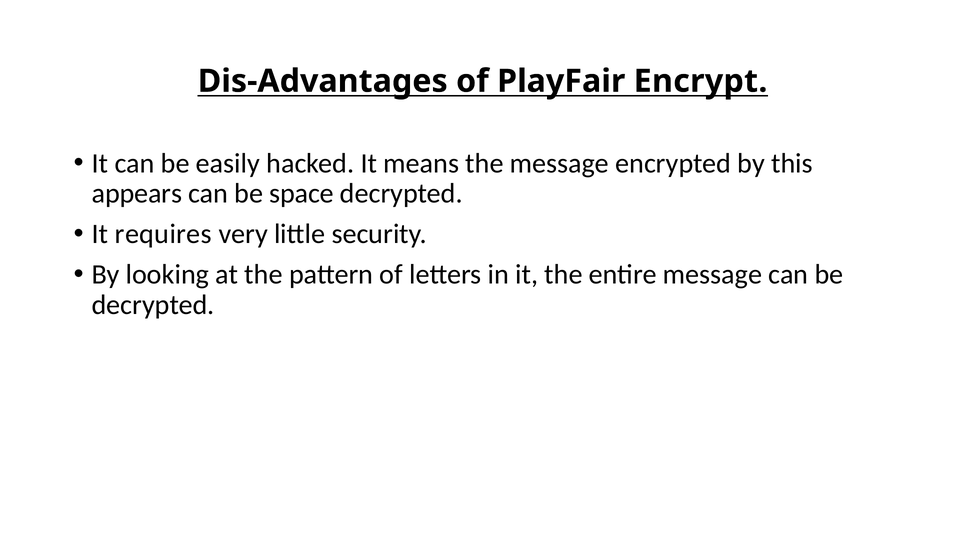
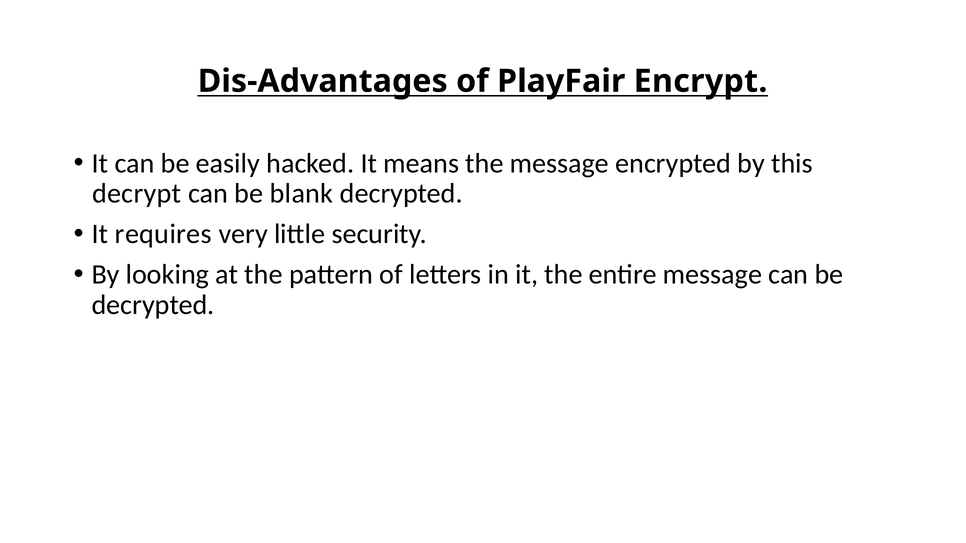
appears: appears -> decrypt (137, 194)
space: space -> blank (301, 194)
